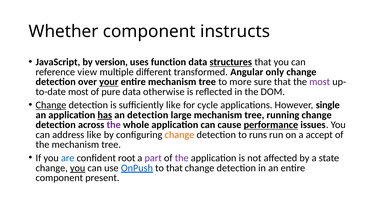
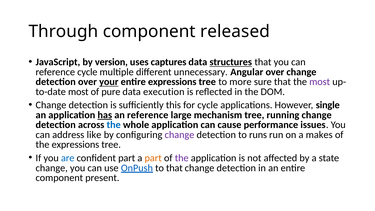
Whether: Whether -> Through (63, 32)
instructs: instructs -> released (235, 32)
function: function -> captures (169, 62)
reference view: view -> cycle (87, 72)
transformed: transformed -> unnecessary (201, 72)
Angular only: only -> over (275, 72)
entire mechanism: mechanism -> expressions (172, 82)
otherwise: otherwise -> execution (164, 92)
Change underline: present -> none (51, 105)
sufficiently like: like -> this (173, 105)
an detection: detection -> reference (148, 115)
the colour: purple -> blue (114, 125)
performance underline: present -> none (271, 125)
change colour: orange -> purple (179, 135)
accept: accept -> makes (319, 135)
the mechanism: mechanism -> expressions (75, 145)
confident root: root -> part (127, 158)
part colour: purple -> orange (153, 158)
you underline: present -> none (78, 168)
